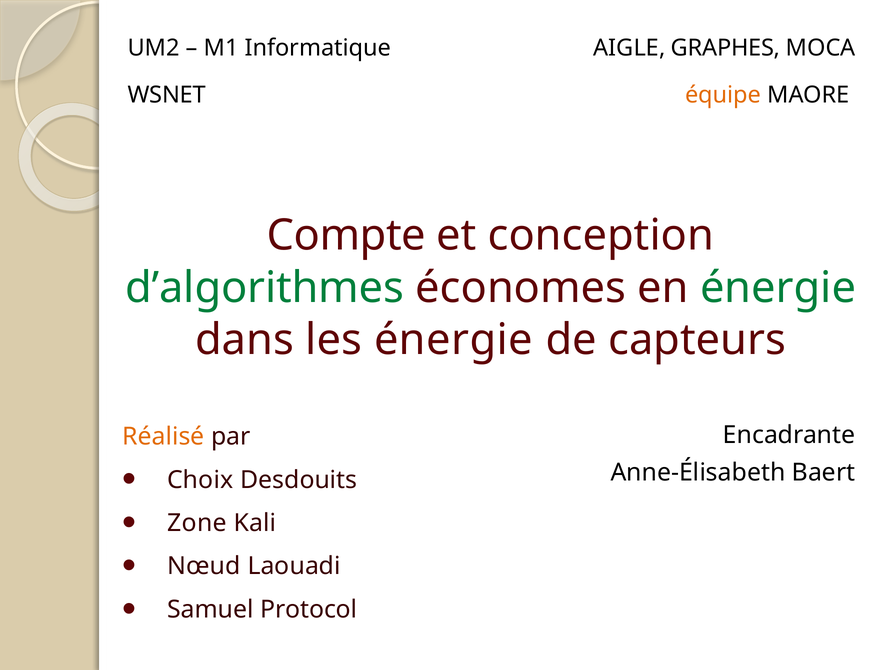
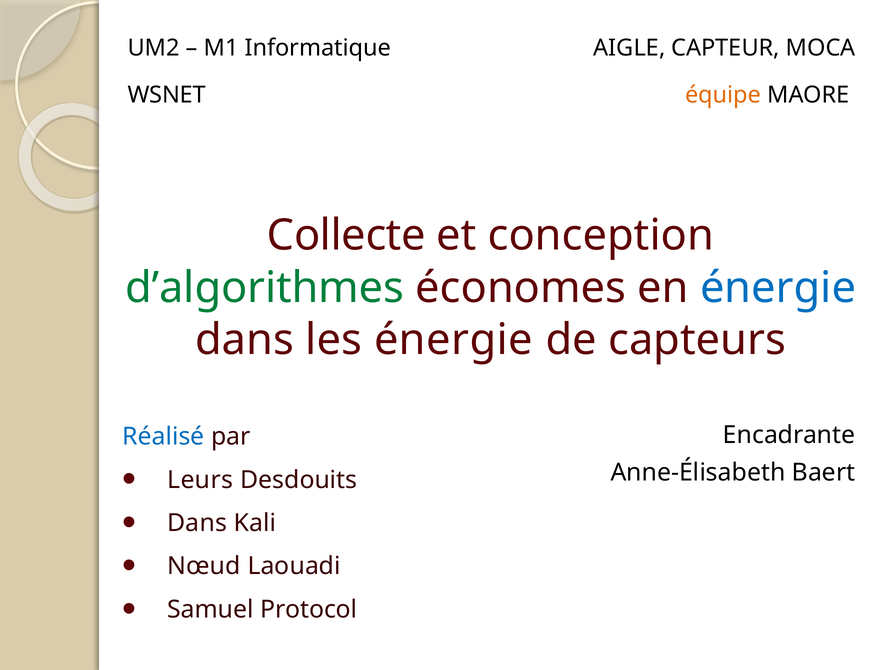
GRAPHES: GRAPHES -> CAPTEUR (726, 48)
Compte: Compte -> Collecte (346, 236)
énergie colour: green -> blue (778, 288)
Réalisé colour: orange -> blue (163, 437)
Choix: Choix -> Leurs (200, 480)
Zone: Zone -> Dans (197, 523)
